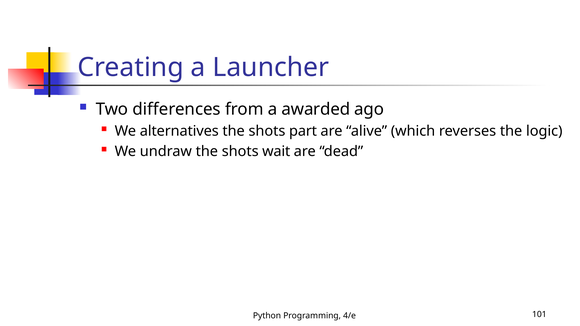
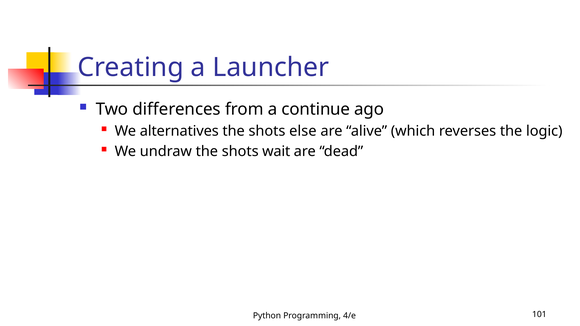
awarded: awarded -> continue (316, 110)
part: part -> else (303, 131)
